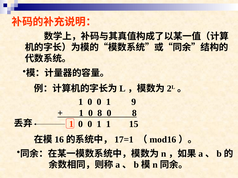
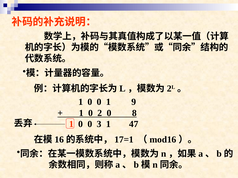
1 0 8: 8 -> 2 (100, 113)
1: 1 -> 3 (99, 124)
15: 15 -> 47 (134, 124)
